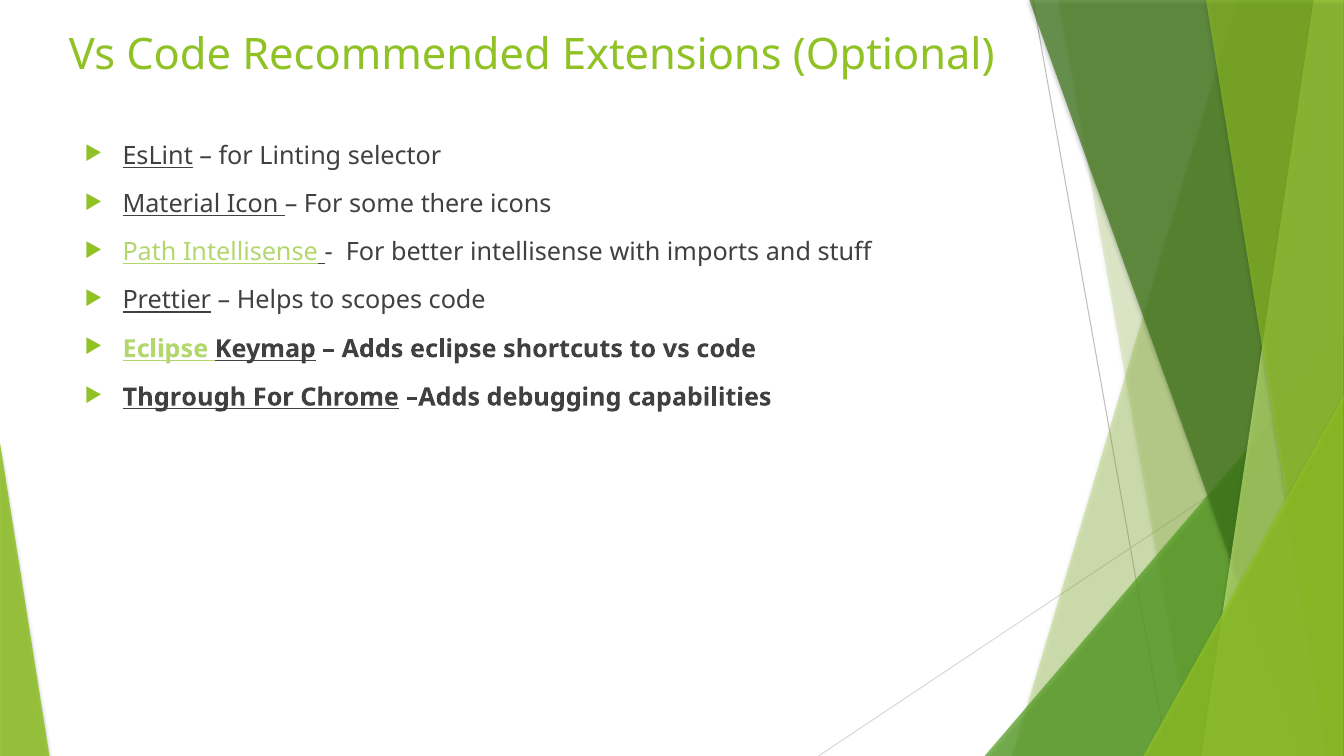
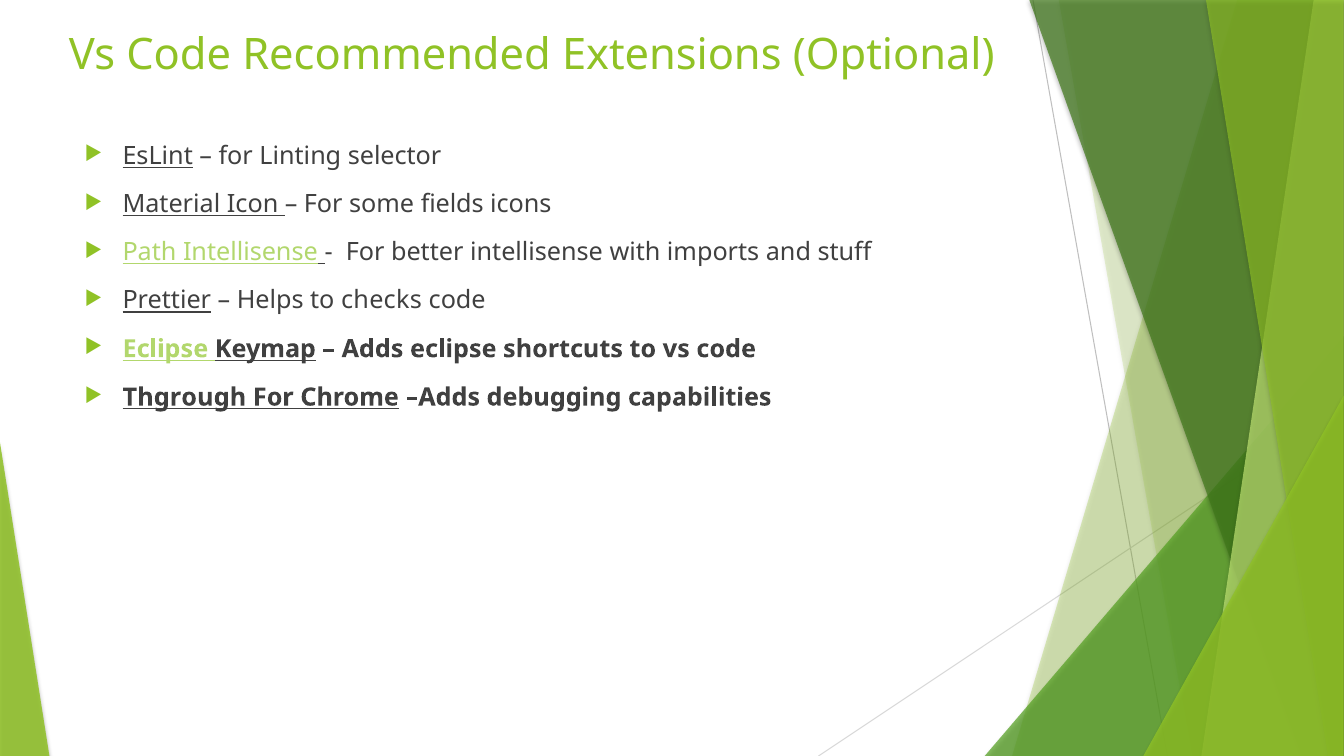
there: there -> fields (452, 204)
scopes: scopes -> checks (381, 301)
